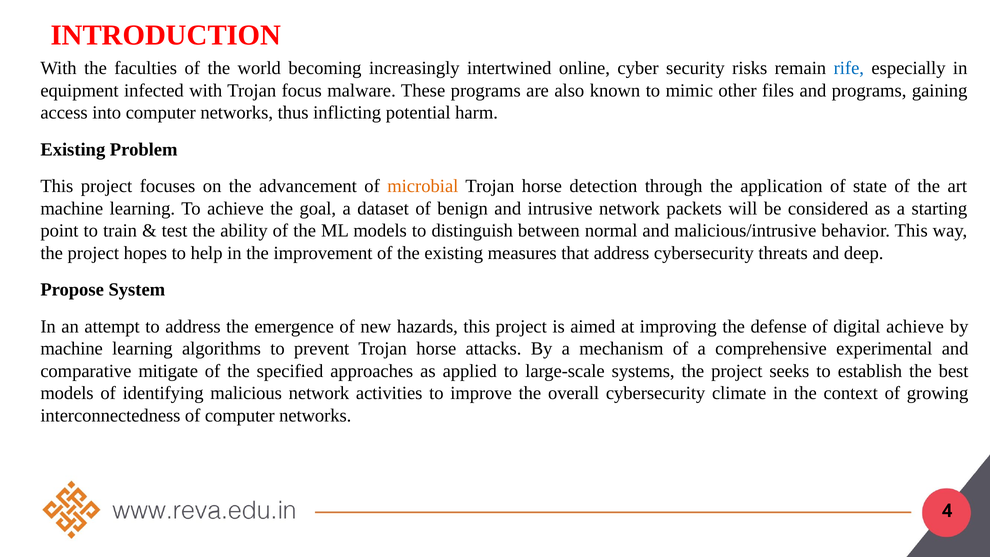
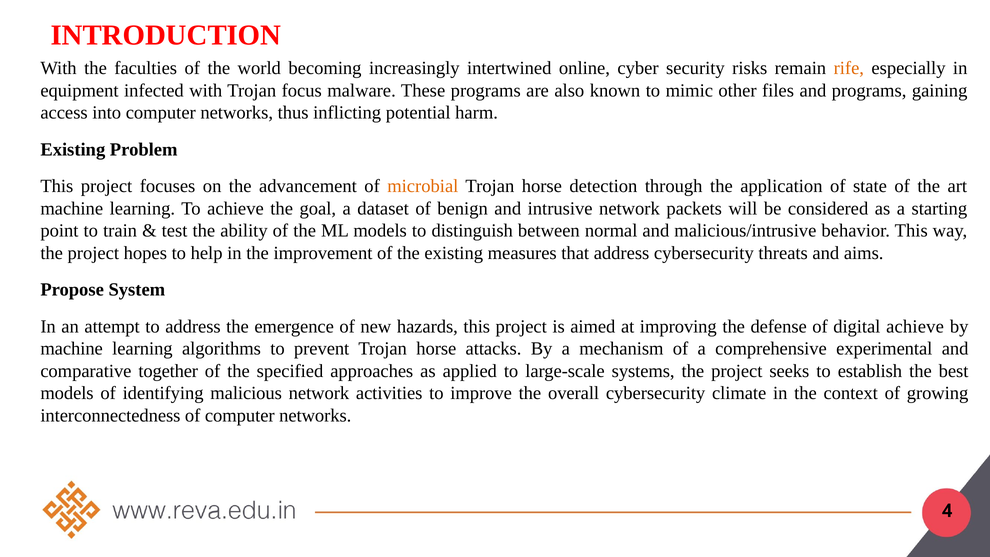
rife colour: blue -> orange (849, 68)
deep: deep -> aims (864, 253)
mitigate: mitigate -> together (168, 371)
